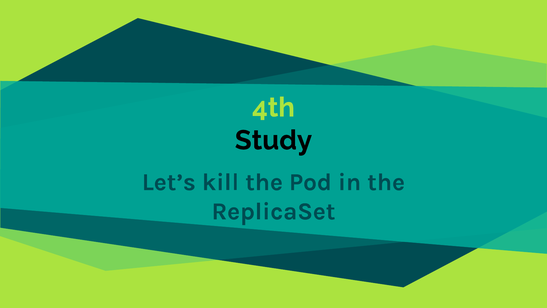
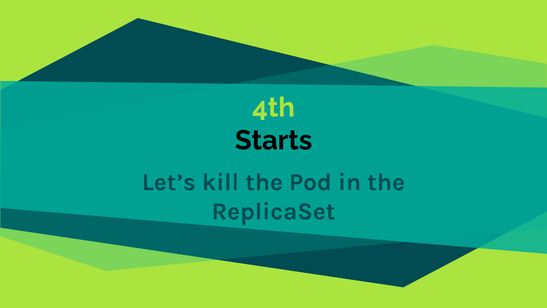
Study: Study -> Starts (274, 140)
